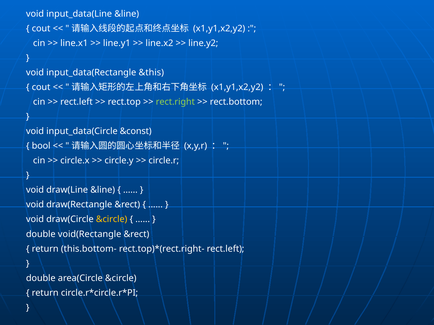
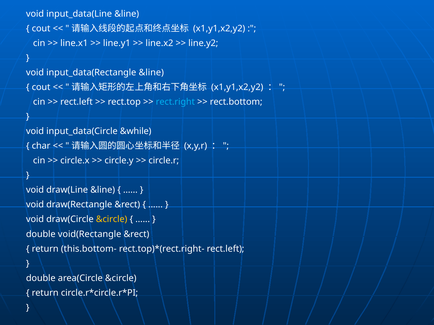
input_data(Rectangle &this: &this -> &line (151, 73)
rect.right colour: light green -> light blue (175, 102)
&const: &const -> &while (136, 131)
bool: bool -> char (41, 146)
